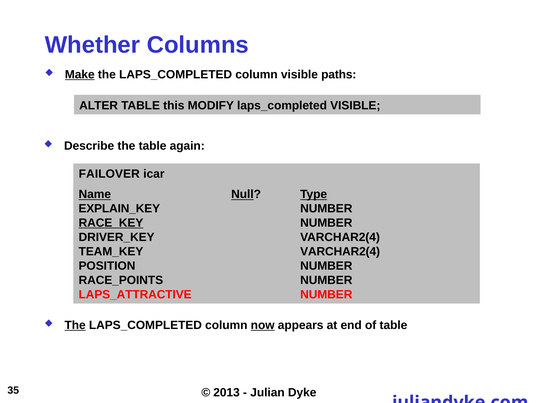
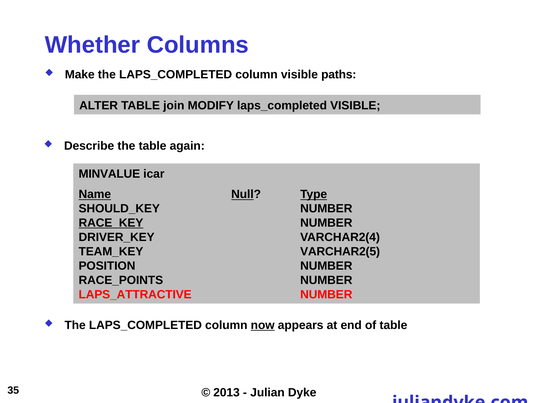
Make underline: present -> none (80, 74)
this: this -> join (174, 105)
FAILOVER: FAILOVER -> MINVALUE (109, 174)
EXPLAIN_KEY: EXPLAIN_KEY -> SHOULD_KEY (119, 209)
TEAM_KEY VARCHAR2(4: VARCHAR2(4 -> VARCHAR2(5 (340, 251)
The underline: present -> none (75, 325)
